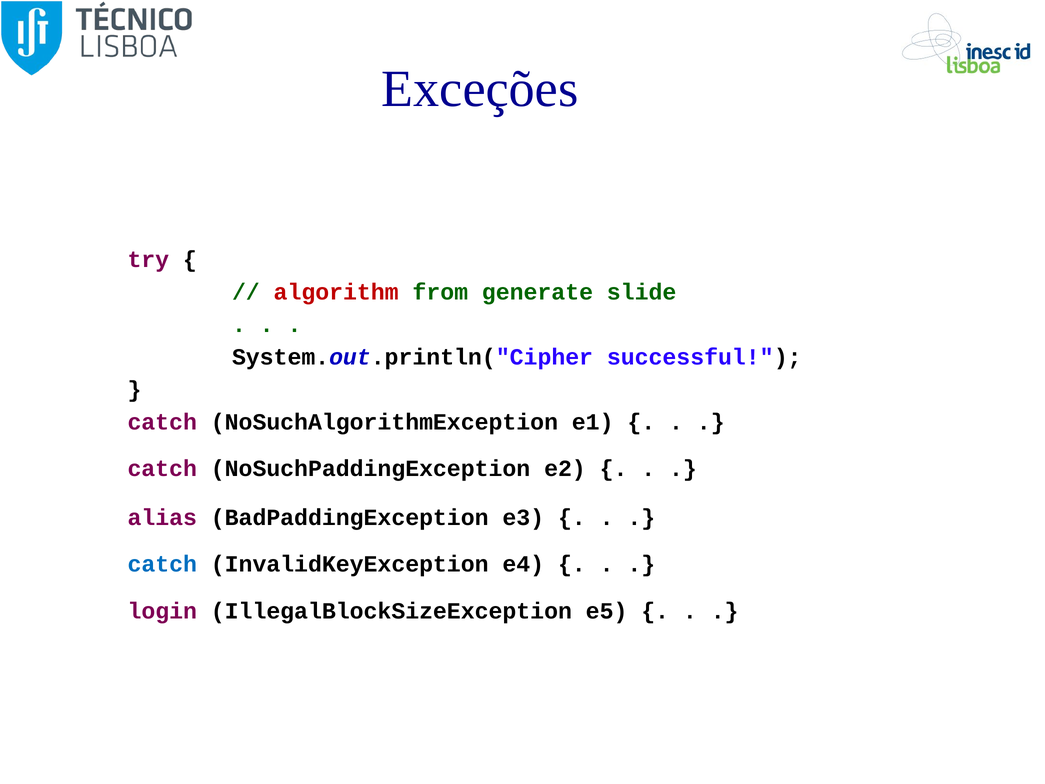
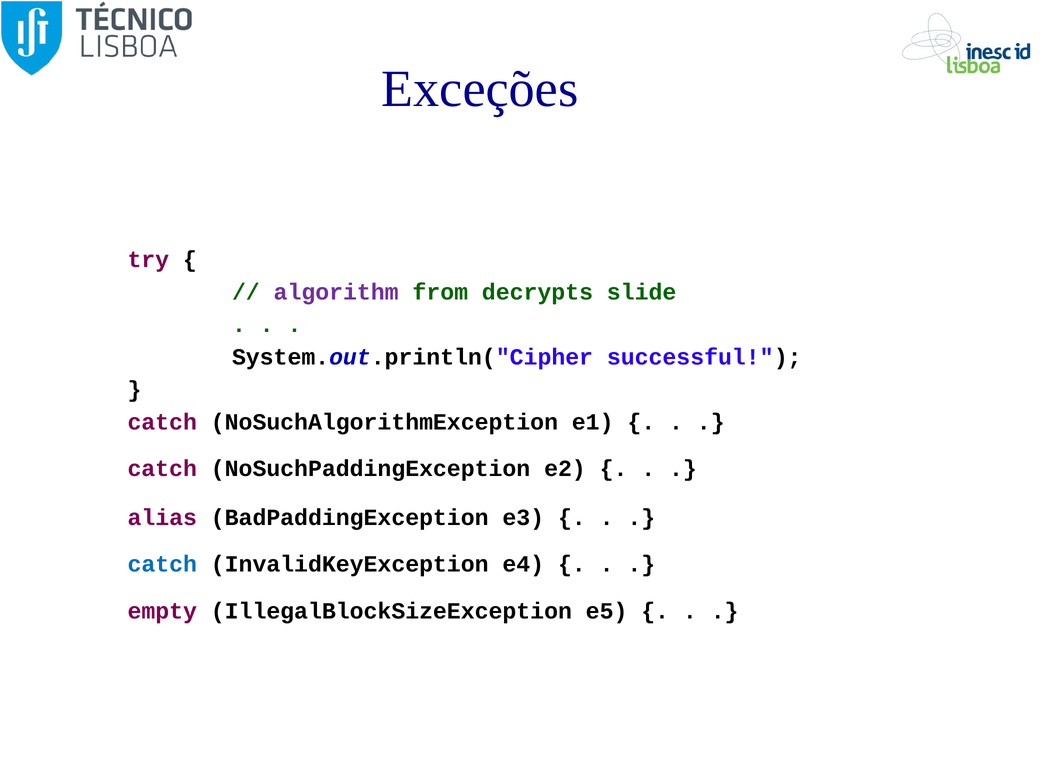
algorithm colour: red -> purple (336, 292)
generate: generate -> decrypts (537, 292)
login: login -> empty (162, 611)
